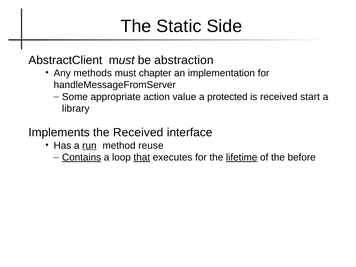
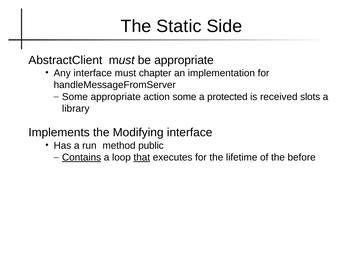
be abstraction: abstraction -> appropriate (184, 60)
Any methods: methods -> interface (93, 73)
action value: value -> some (184, 97)
start: start -> slots (310, 97)
the Received: Received -> Modifying (138, 133)
run underline: present -> none (89, 145)
reuse: reuse -> public (151, 145)
lifetime underline: present -> none (242, 157)
